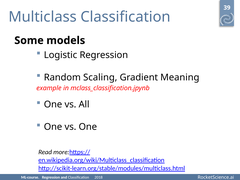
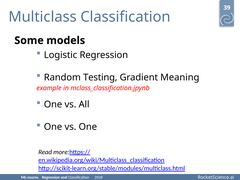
Scaling: Scaling -> Testing (100, 77)
